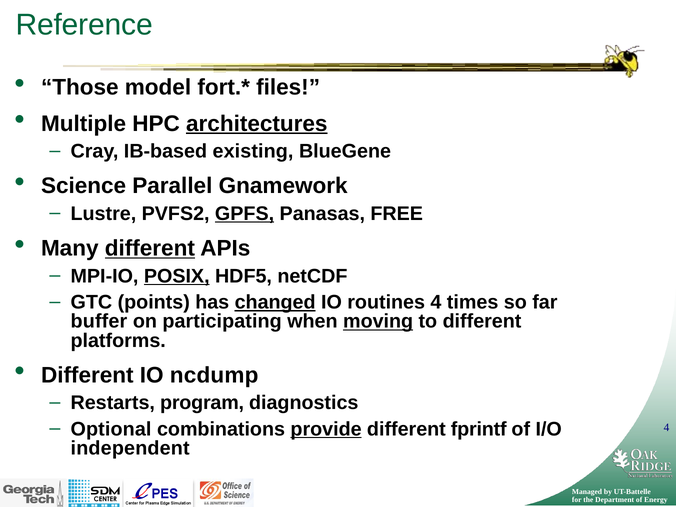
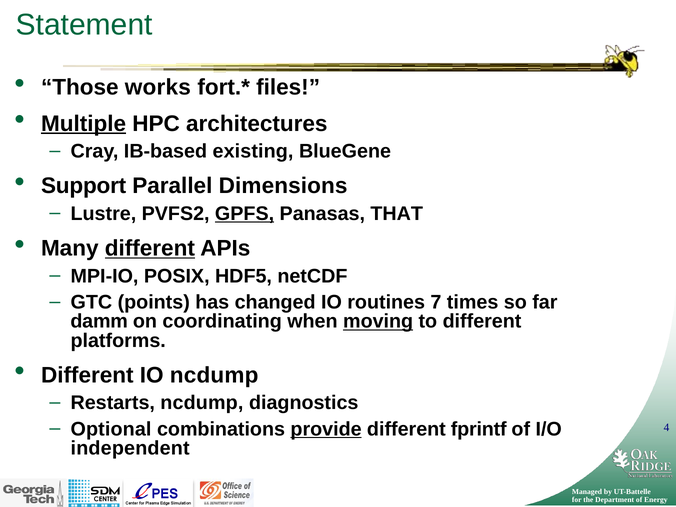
Reference: Reference -> Statement (84, 25)
model: model -> works (158, 88)
Multiple underline: none -> present (84, 124)
architectures underline: present -> none (257, 124)
Science: Science -> Support (84, 186)
Gnamework: Gnamework -> Dimensions (283, 186)
FREE: FREE -> THAT (397, 214)
POSIX underline: present -> none (177, 276)
changed underline: present -> none (275, 302)
routines 4: 4 -> 7 (436, 302)
buffer: buffer -> damm (99, 321)
participating: participating -> coordinating (222, 321)
Restarts program: program -> ncdump (202, 403)
